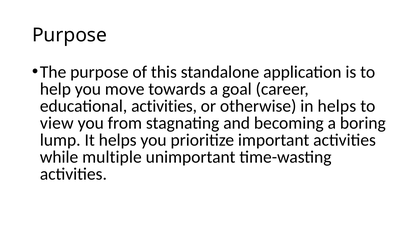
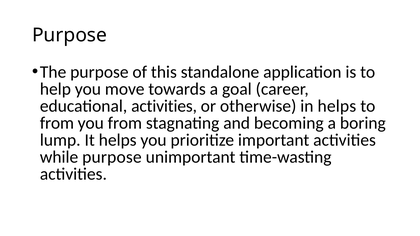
view: view -> from (57, 123)
while multiple: multiple -> purpose (112, 157)
